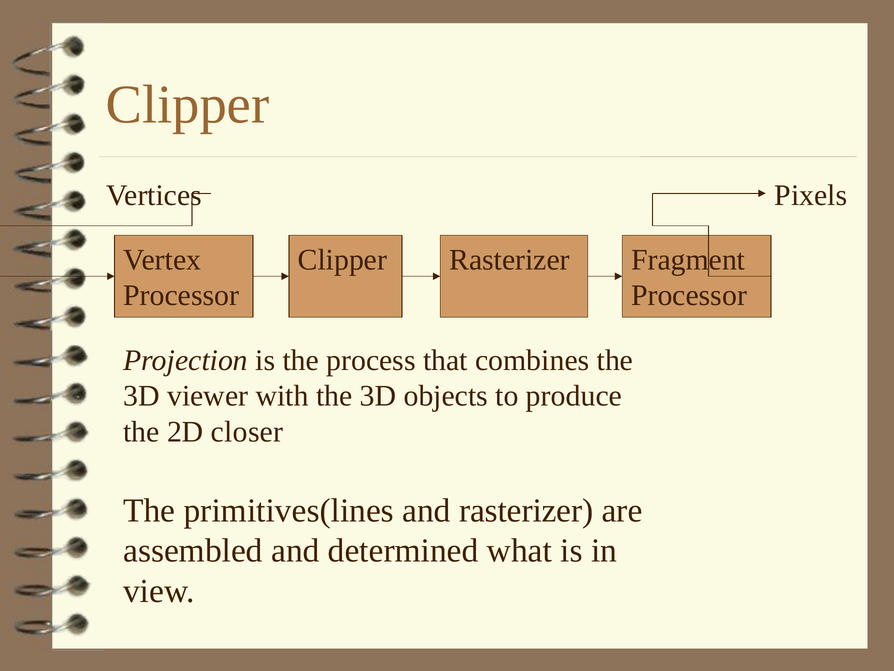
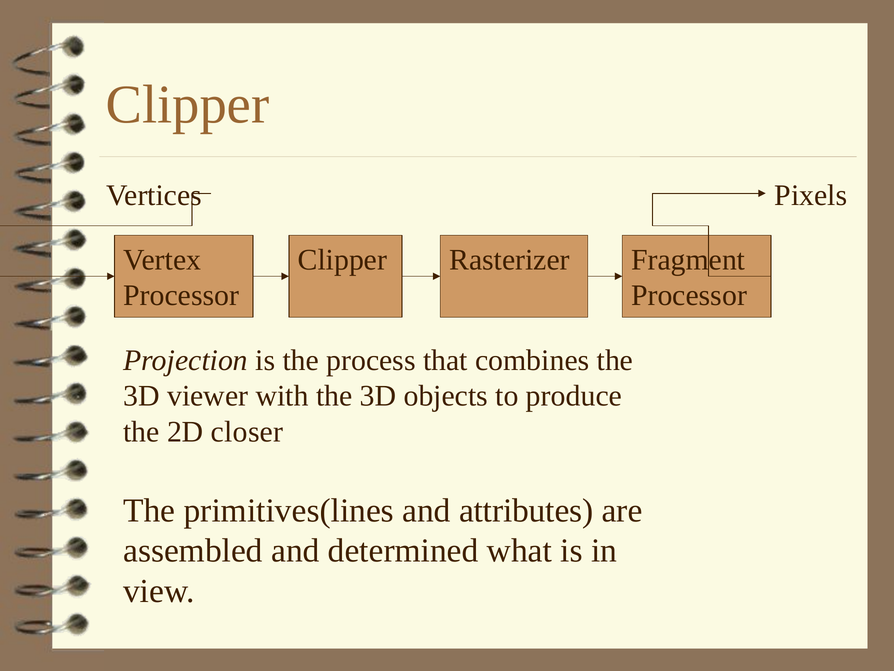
and rasterizer: rasterizer -> attributes (526, 510)
